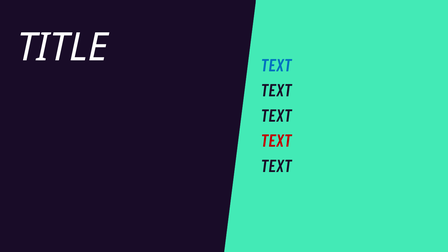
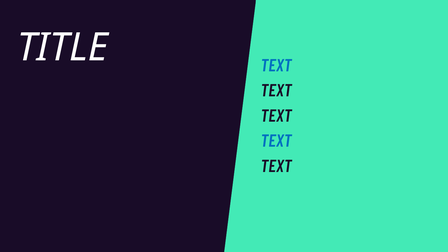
TEXT colour: red -> blue (276, 141)
